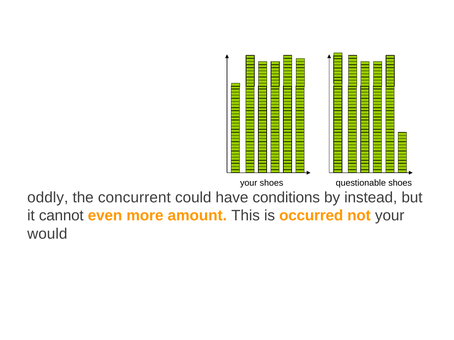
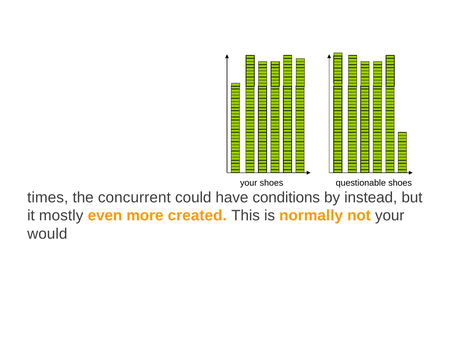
oddly: oddly -> times (48, 198)
cannot: cannot -> mostly (61, 216)
amount: amount -> created (197, 216)
occurred: occurred -> normally (311, 216)
